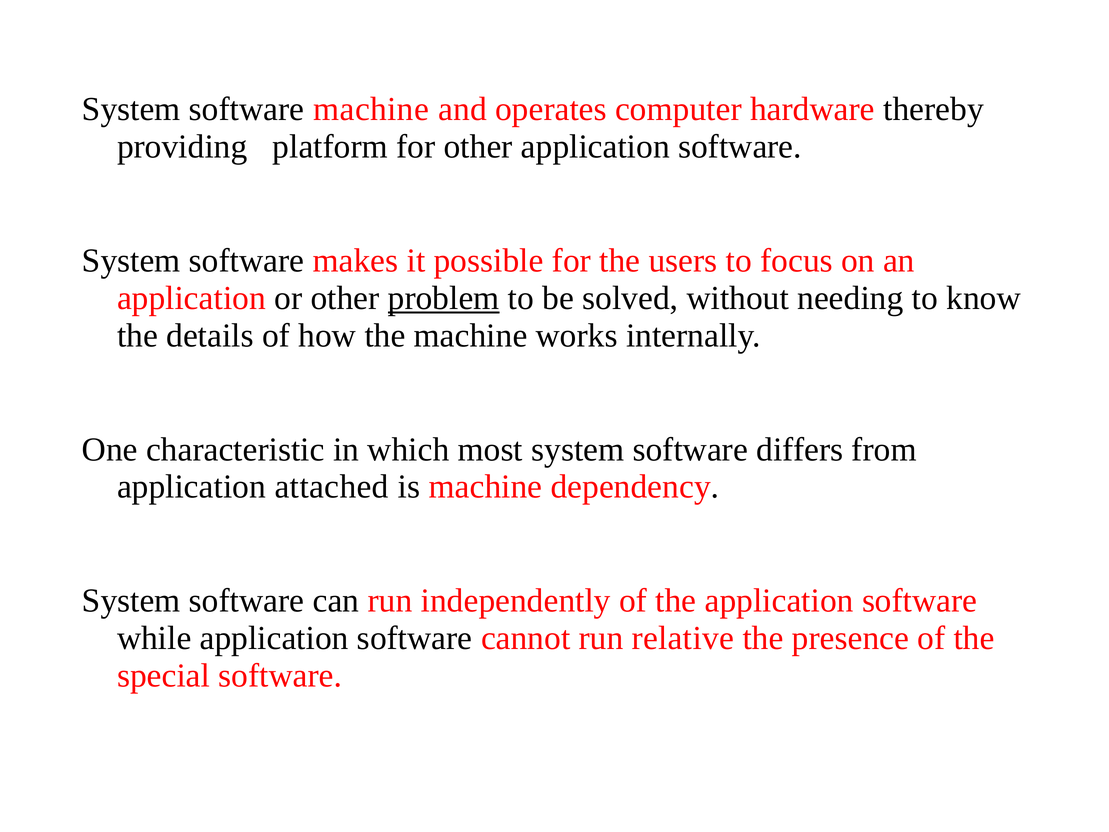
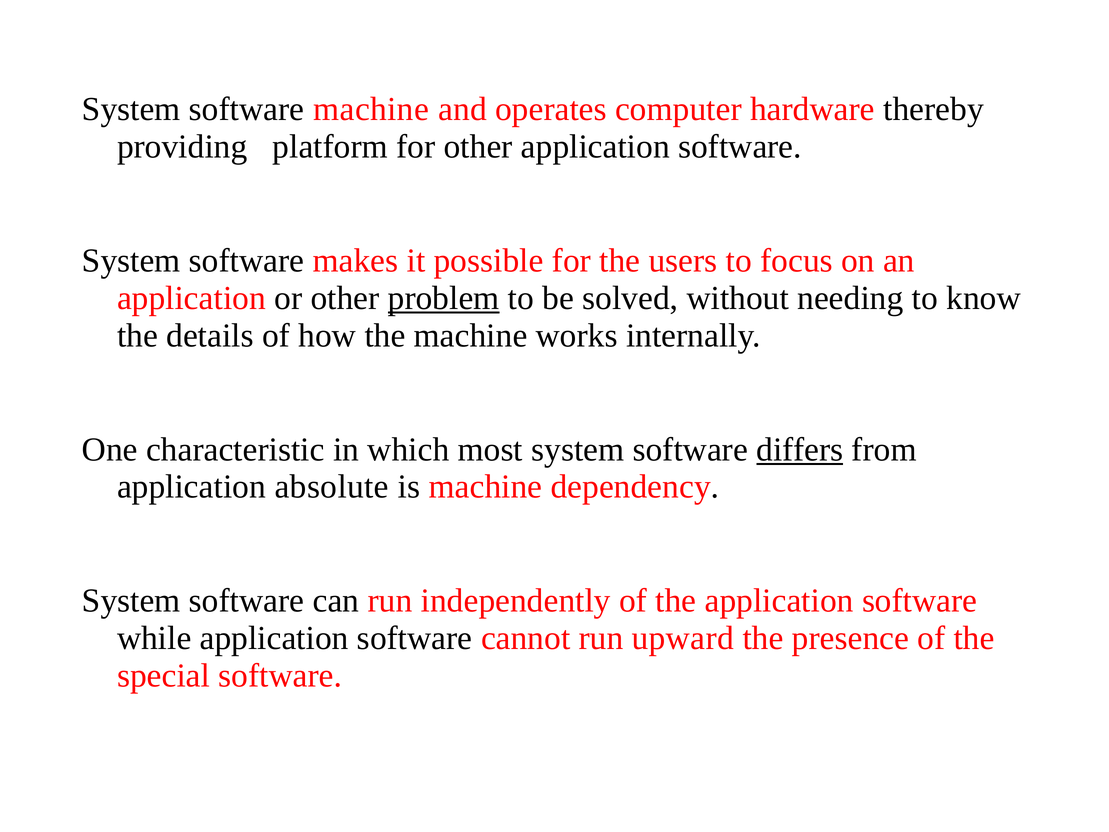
differs underline: none -> present (800, 449)
attached: attached -> absolute (332, 487)
relative: relative -> upward (683, 638)
